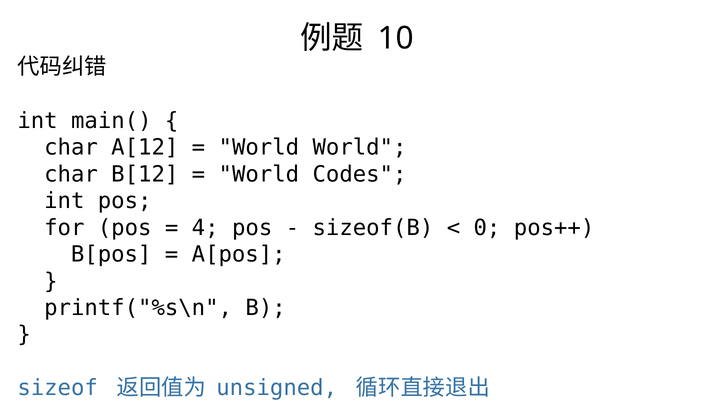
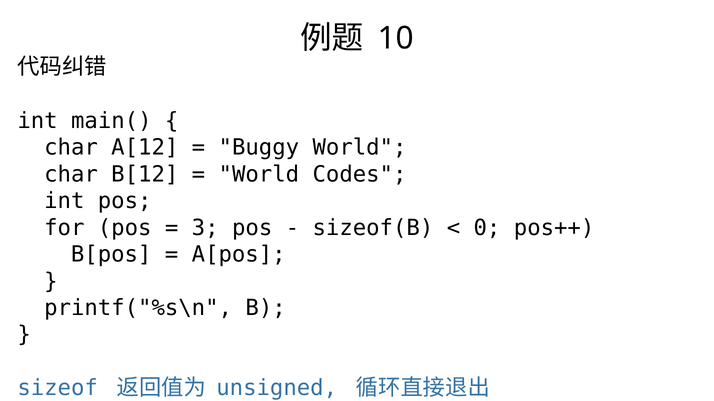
World: World -> Buggy (259, 148)
4: 4 -> 3 (205, 228)
